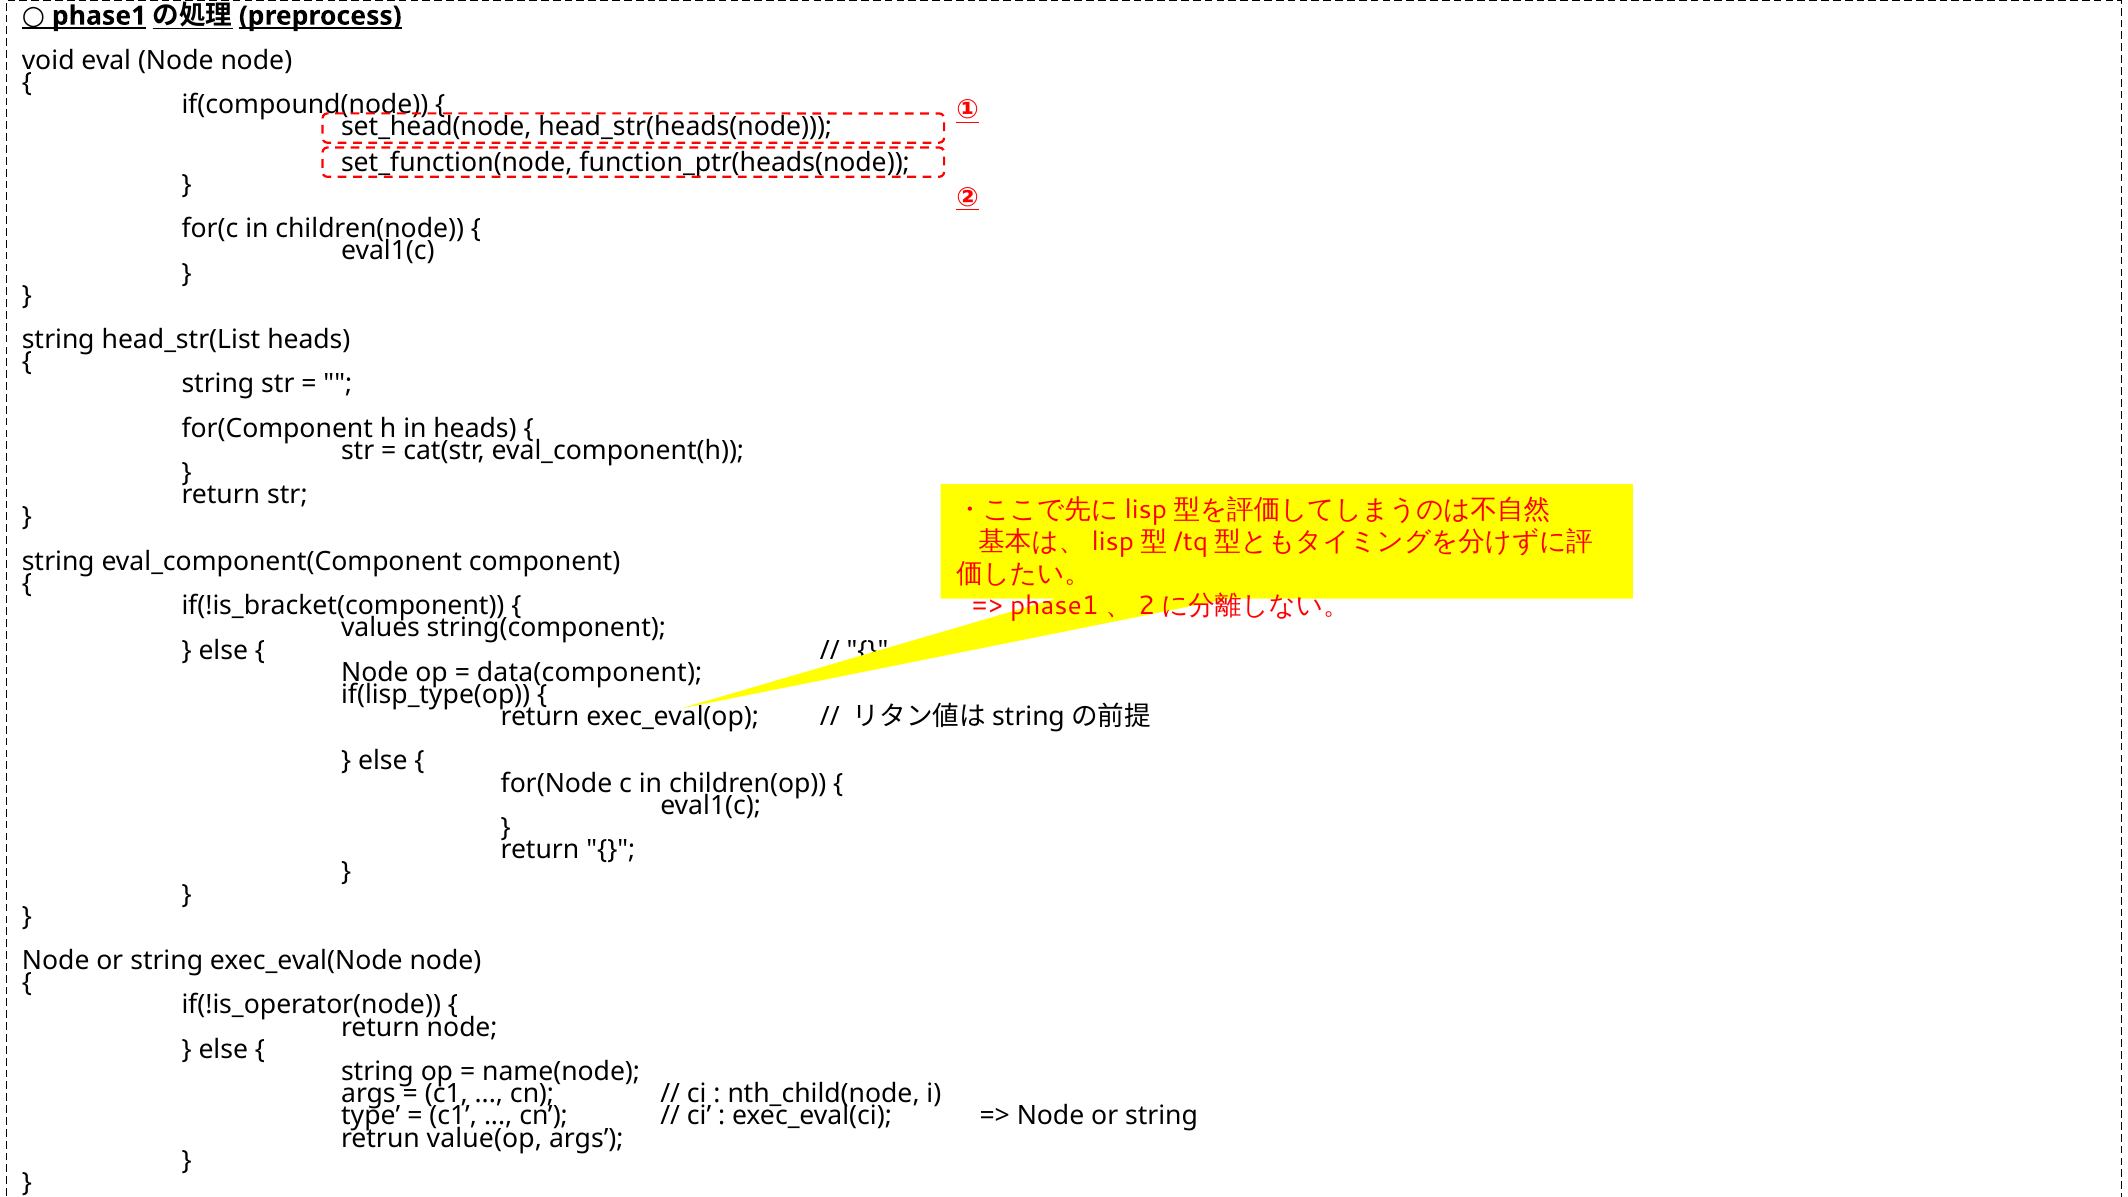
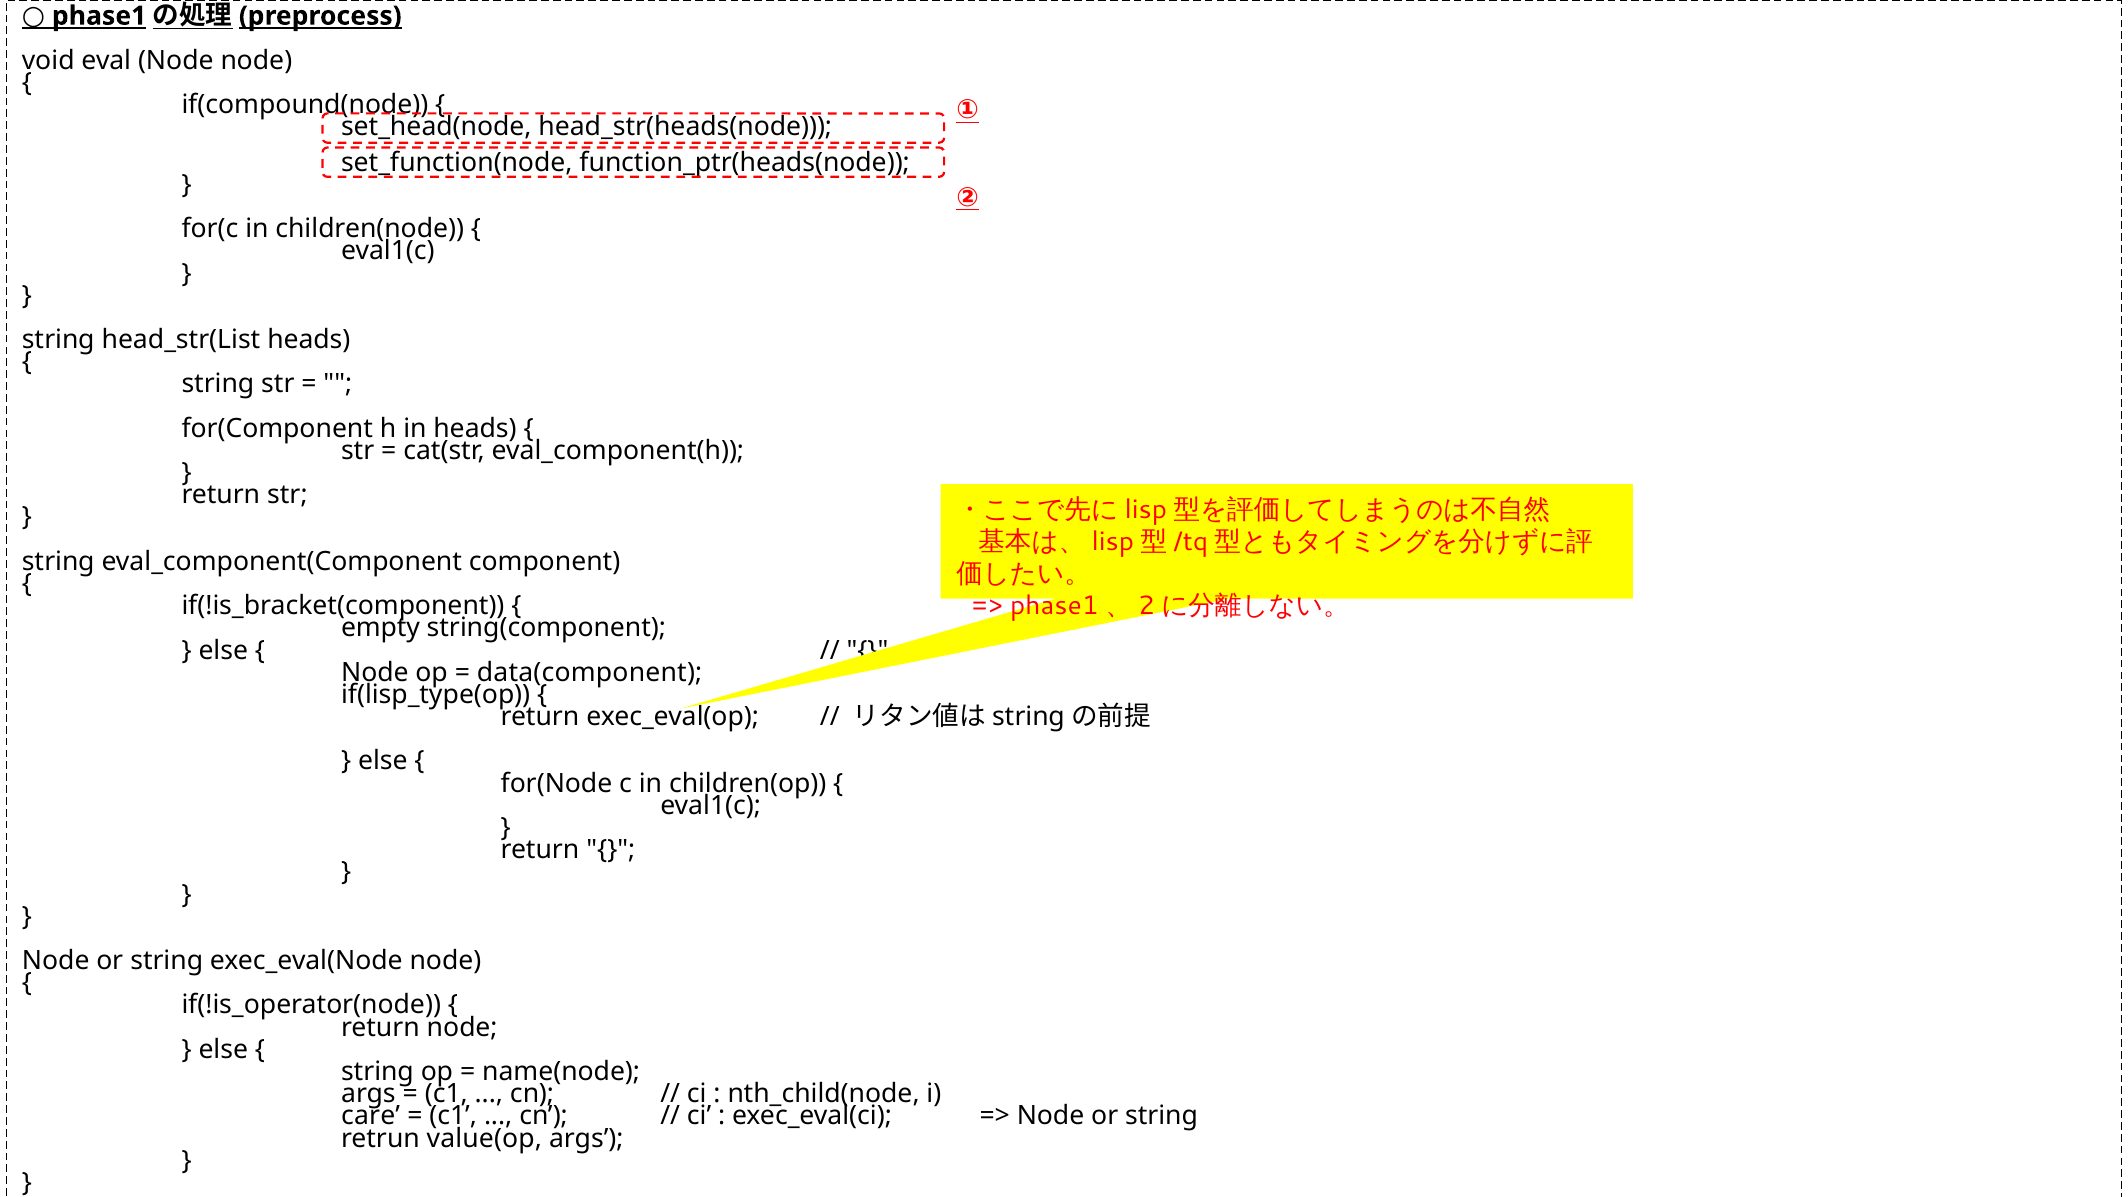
values: values -> empty (381, 628)
type: type -> care (371, 1116)
